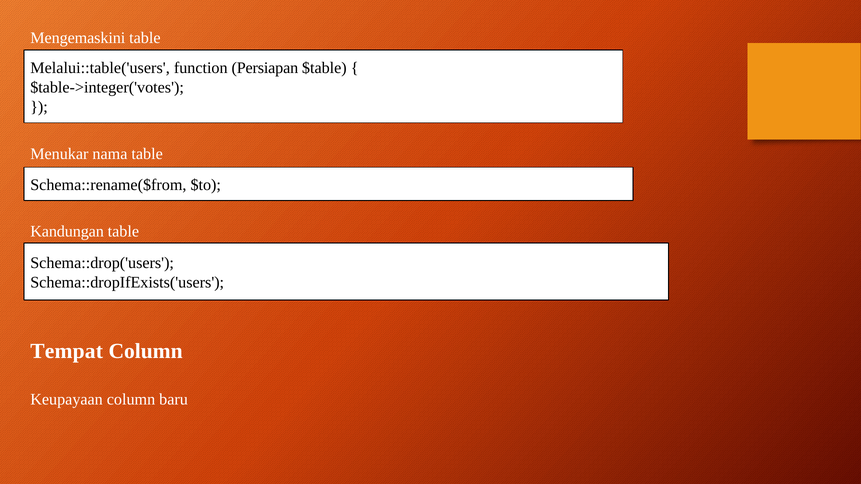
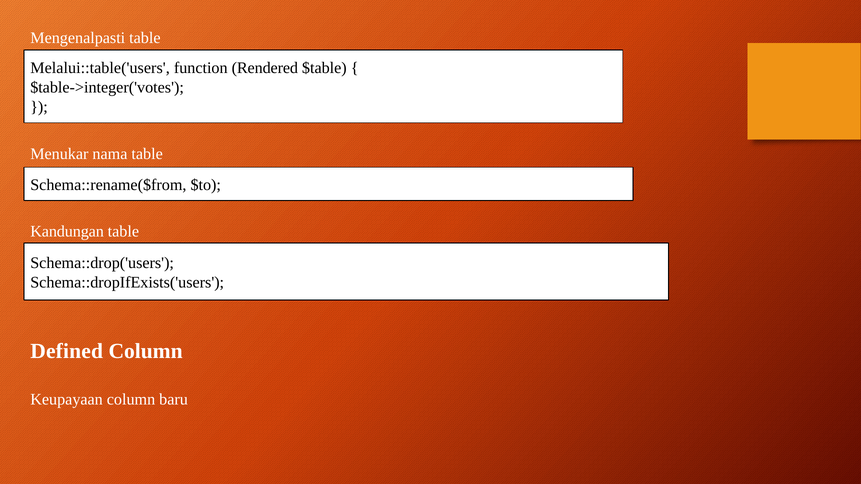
Mengemaskini: Mengemaskini -> Mengenalpasti (78, 38)
Persiapan: Persiapan -> Rendered (265, 68)
Tempat: Tempat -> Defined (67, 351)
